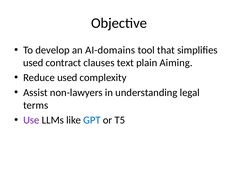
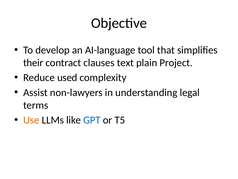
AI-domains: AI-domains -> AI-language (110, 50)
used: used -> their (33, 63)
Aiming: Aiming -> Project (176, 63)
Use colour: purple -> orange (31, 120)
